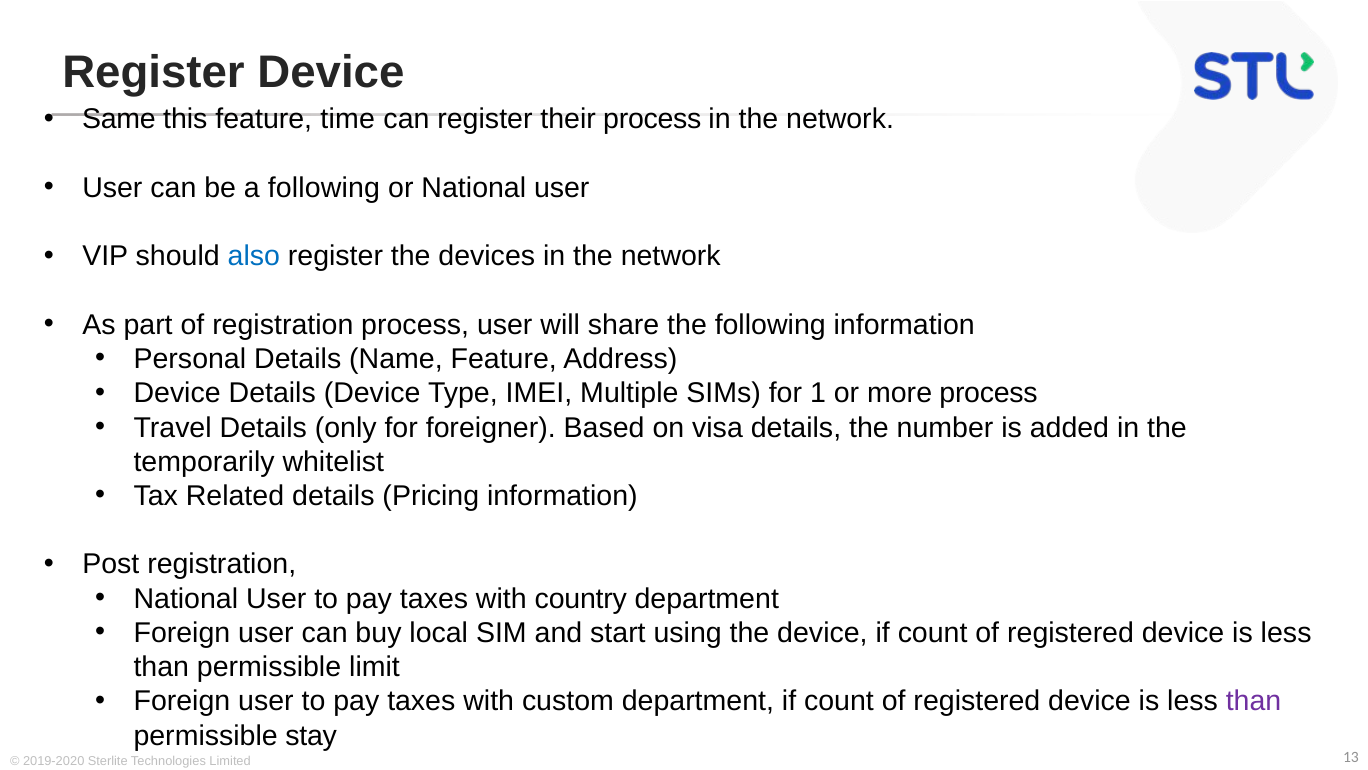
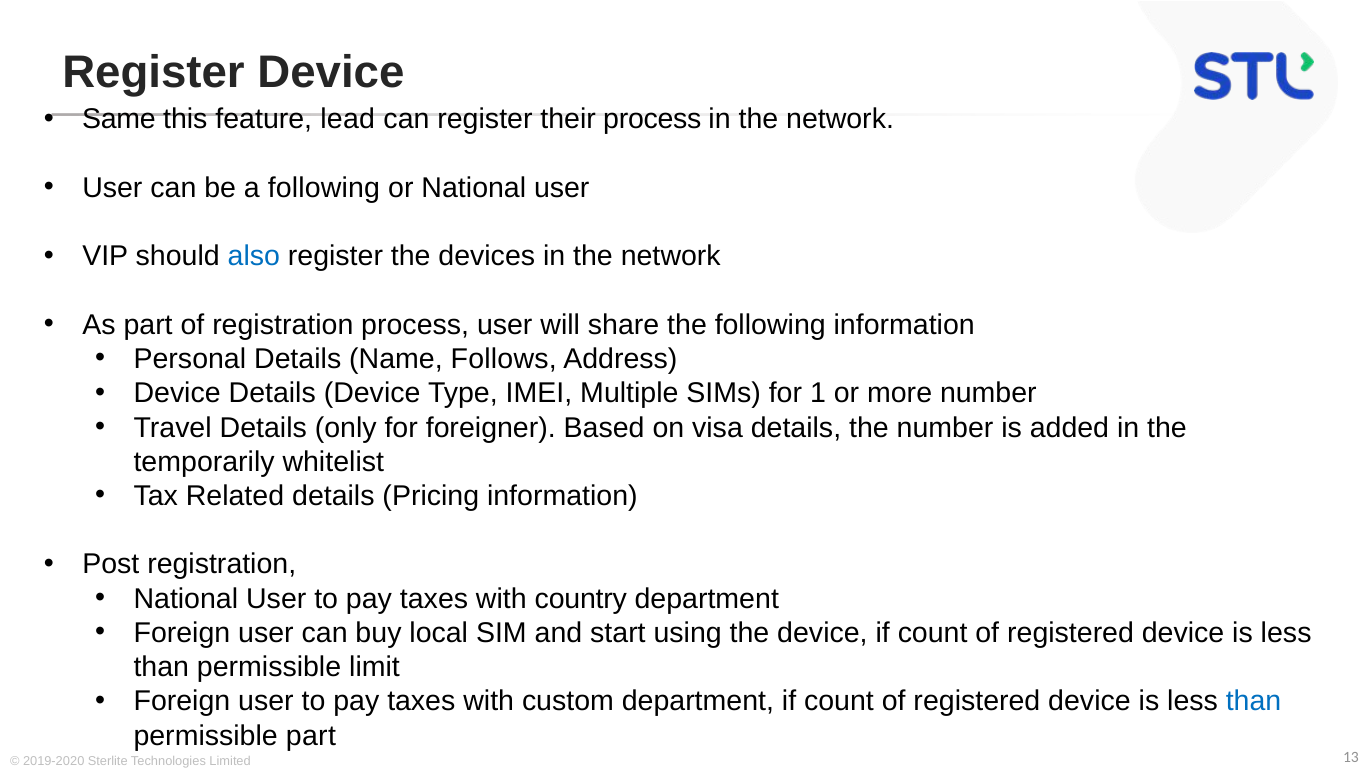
time: time -> lead (348, 119)
Name Feature: Feature -> Follows (504, 359)
more process: process -> number (988, 393)
than colour: purple -> blue (1254, 701)
permissible stay: stay -> part (311, 735)
